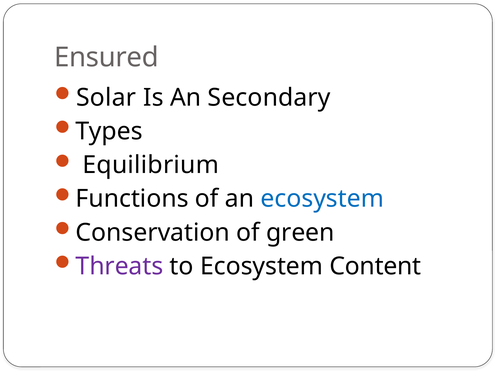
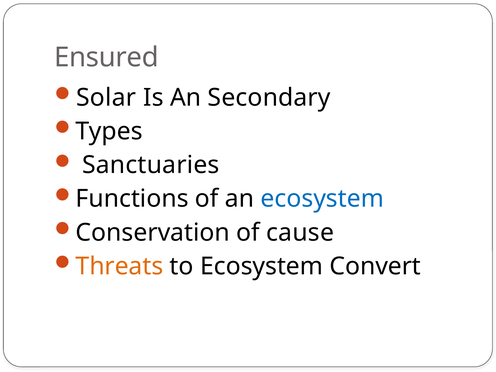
Equilibrium: Equilibrium -> Sanctuaries (151, 165)
green: green -> cause (300, 233)
Threats colour: purple -> orange (119, 266)
Content: Content -> Convert (375, 266)
